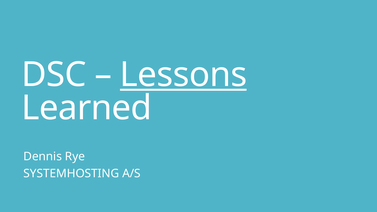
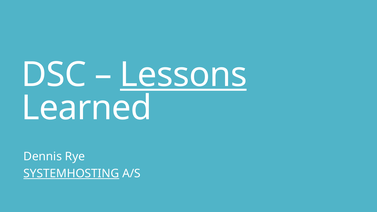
SYSTEMHOSTING underline: none -> present (71, 174)
